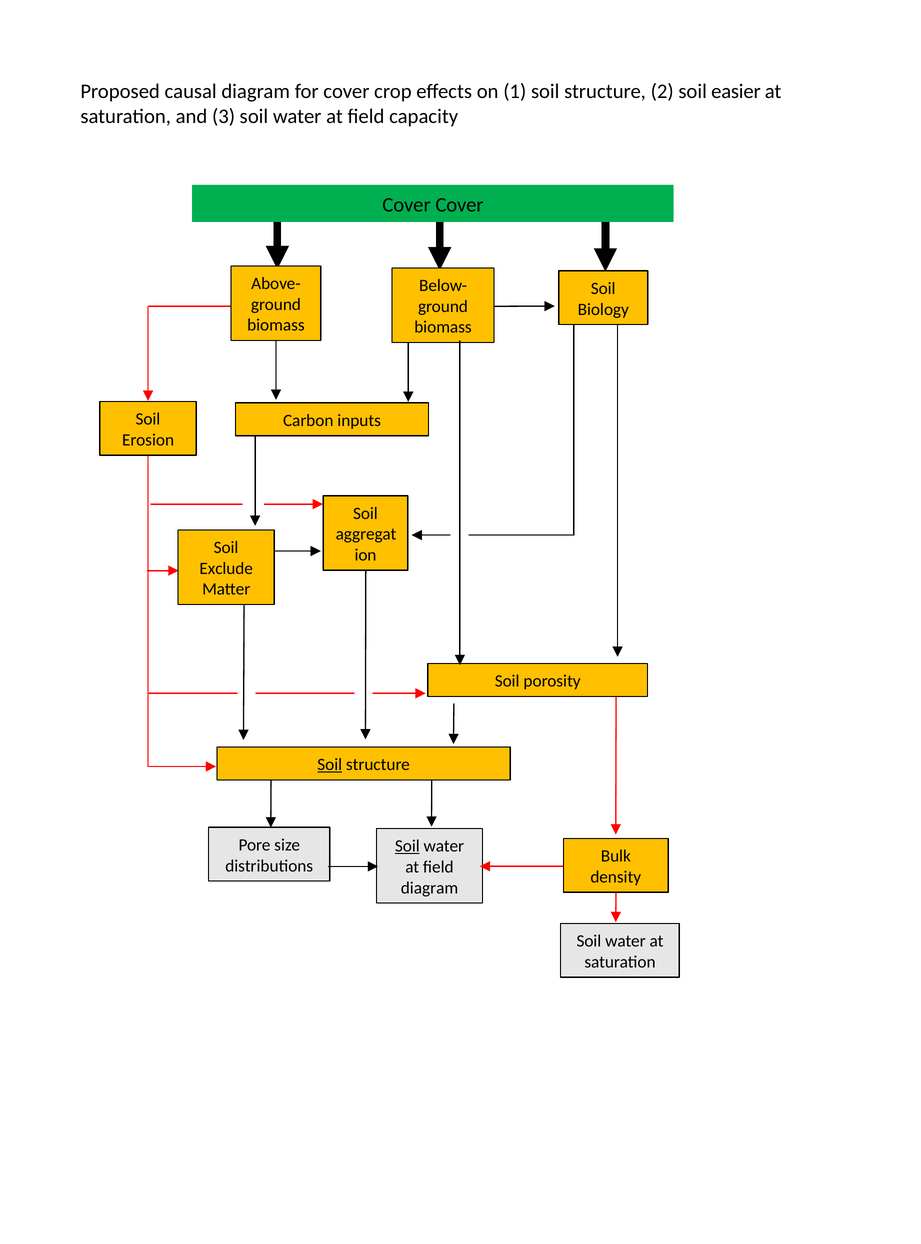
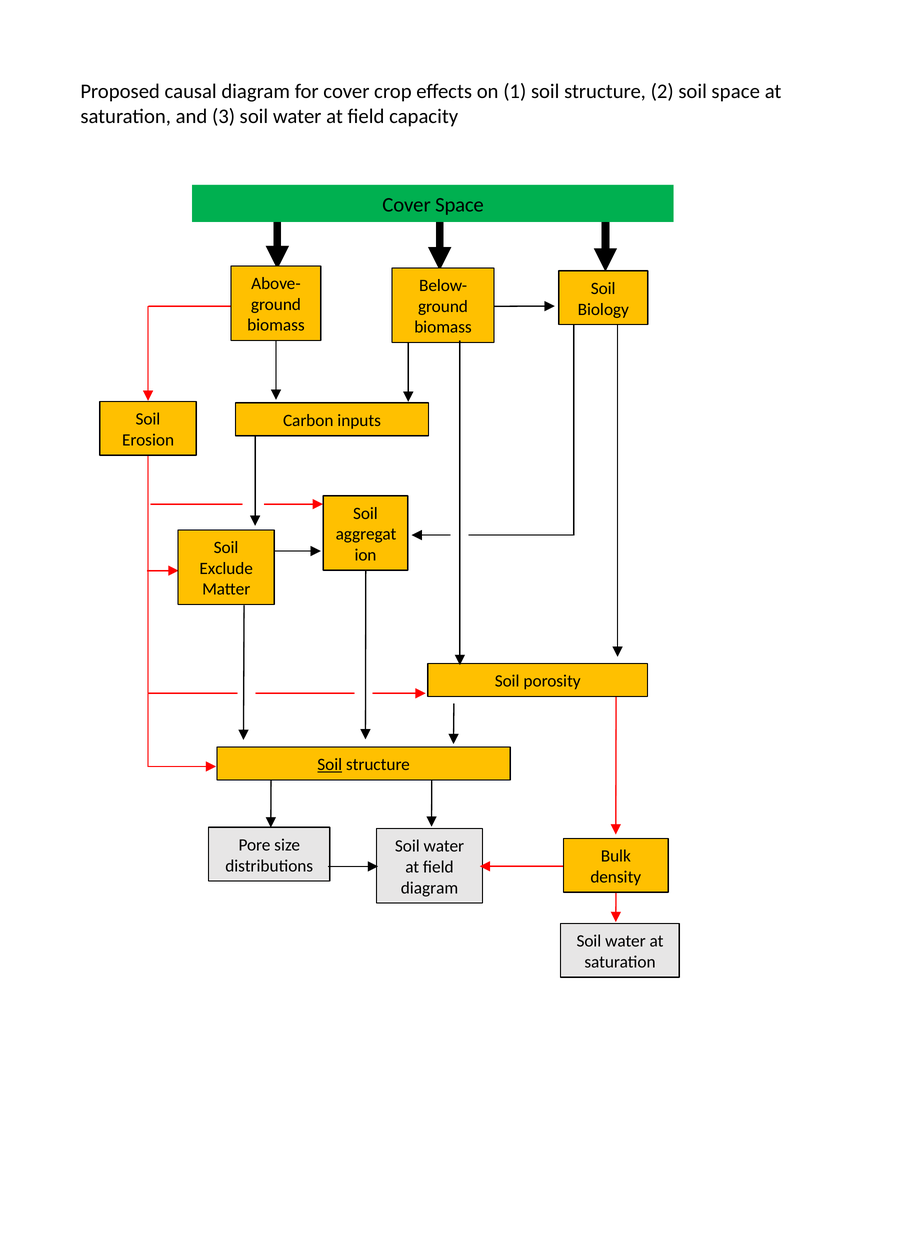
soil easier: easier -> space (736, 92)
Cover Cover: Cover -> Space (459, 205)
Soil underline: present -> none (407, 847)
